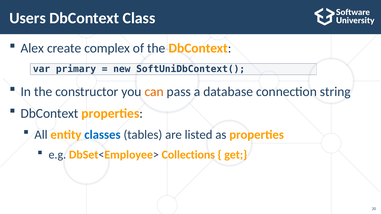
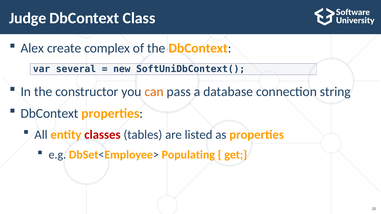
Users: Users -> Judge (28, 18)
primary: primary -> several (76, 69)
classes colour: blue -> red (102, 135)
Collections: Collections -> Populating (188, 155)
